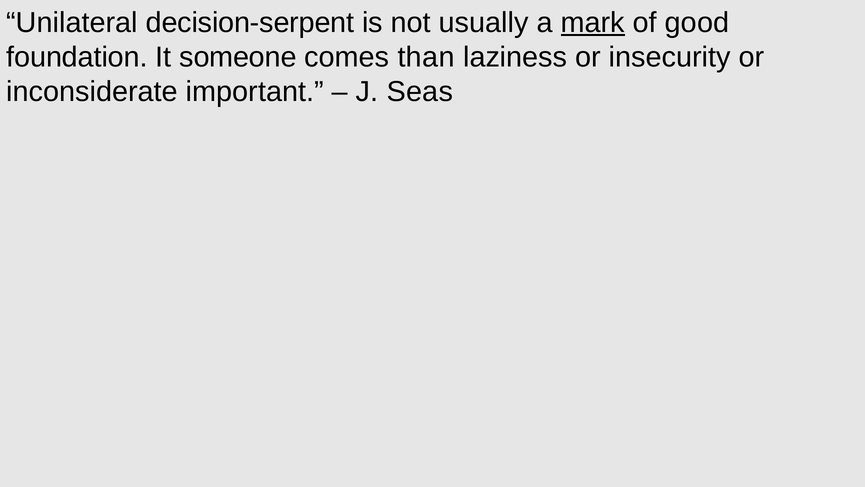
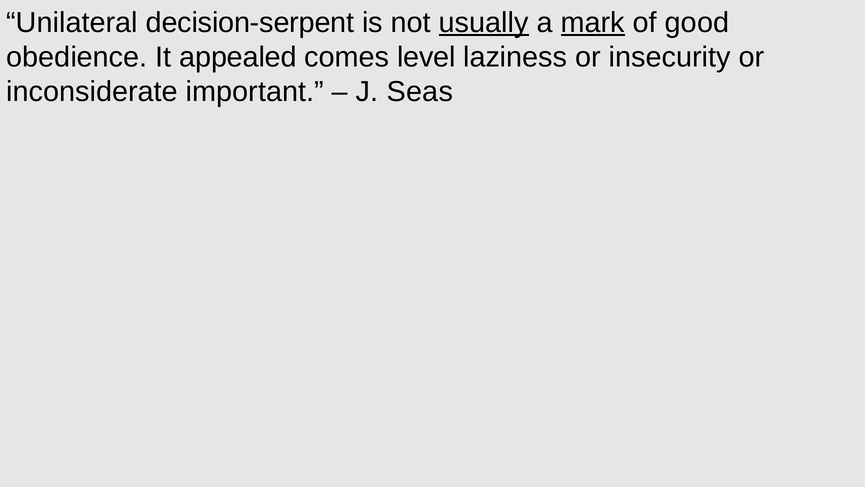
usually underline: none -> present (484, 23)
foundation: foundation -> obedience (77, 57)
someone: someone -> appealed (238, 57)
than: than -> level (426, 57)
